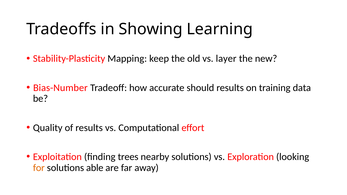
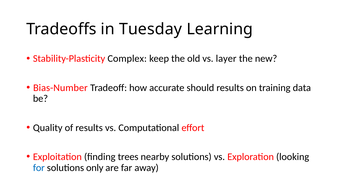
Showing: Showing -> Tuesday (151, 29)
Mapping: Mapping -> Complex (127, 59)
for colour: orange -> blue (39, 168)
able: able -> only (95, 168)
